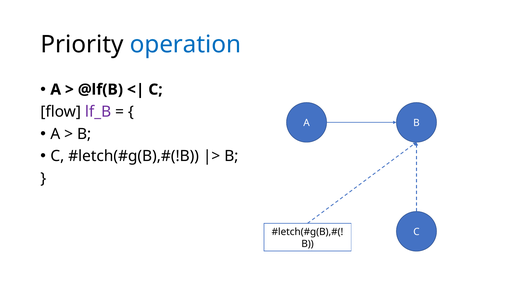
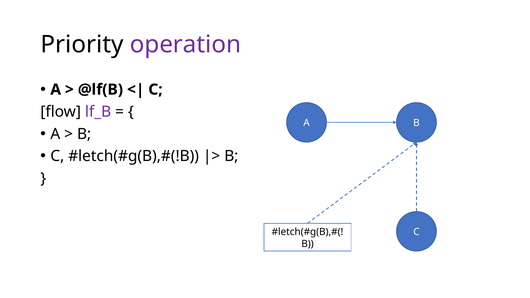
operation colour: blue -> purple (185, 45)
